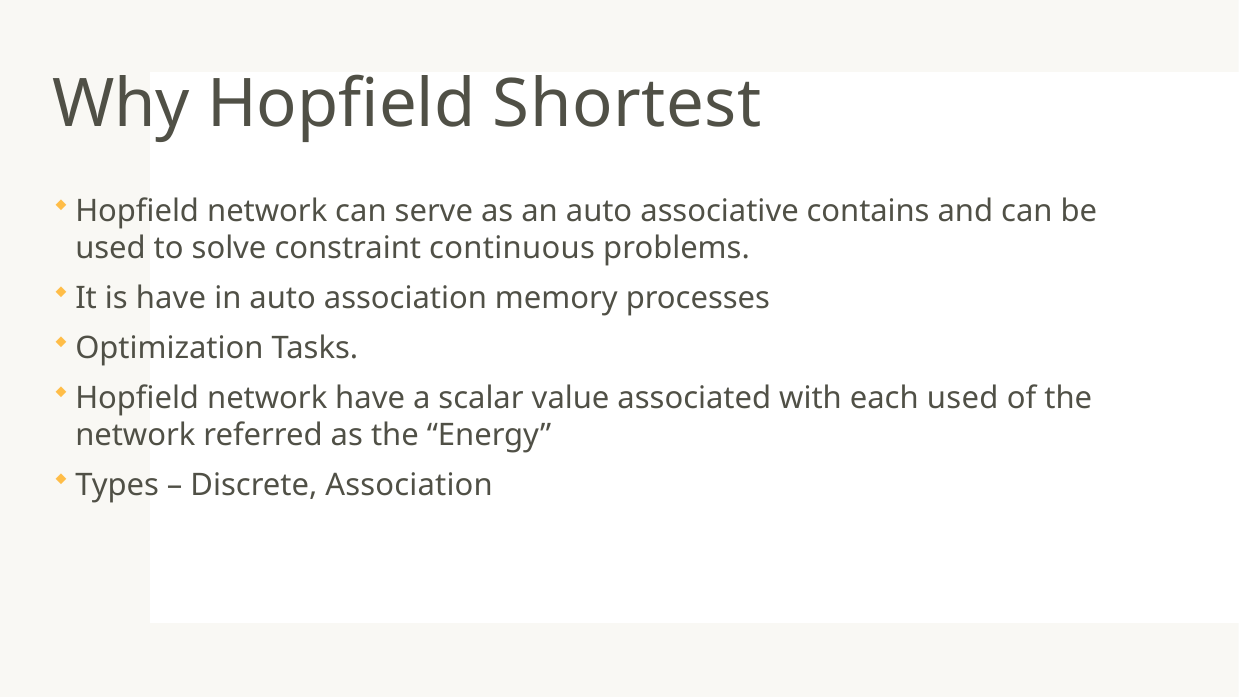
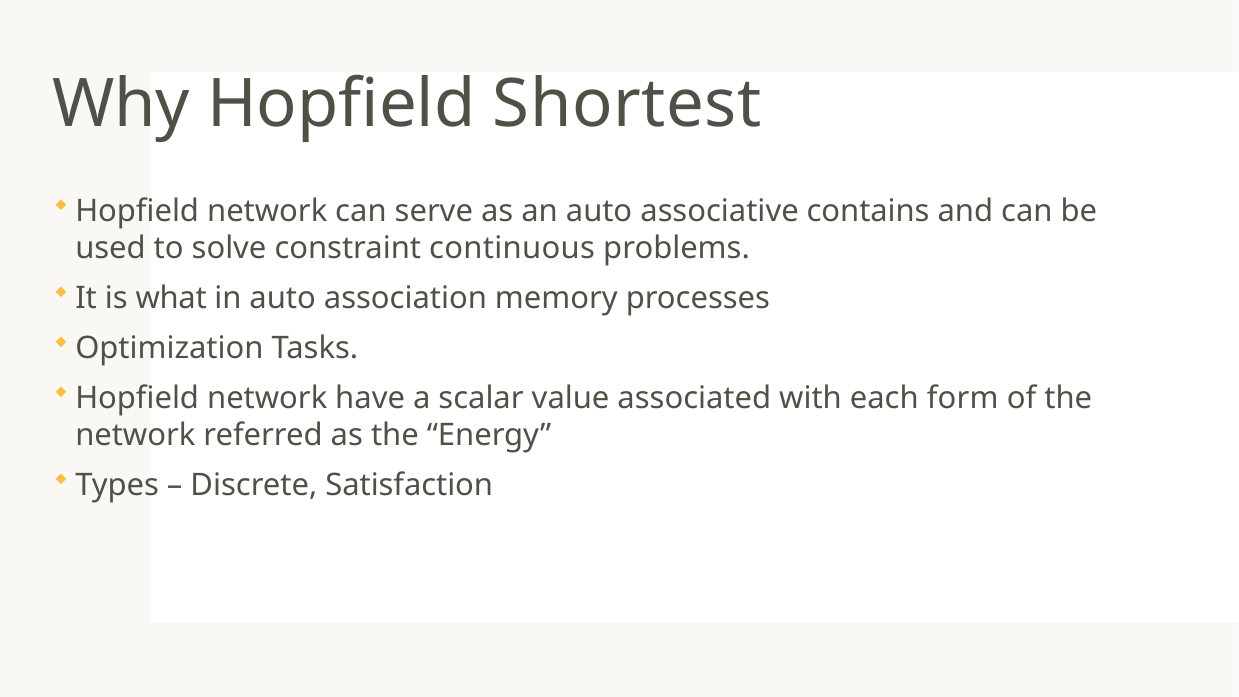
is have: have -> what (171, 298)
each used: used -> form (963, 398)
Discrete Association: Association -> Satisfaction (409, 486)
